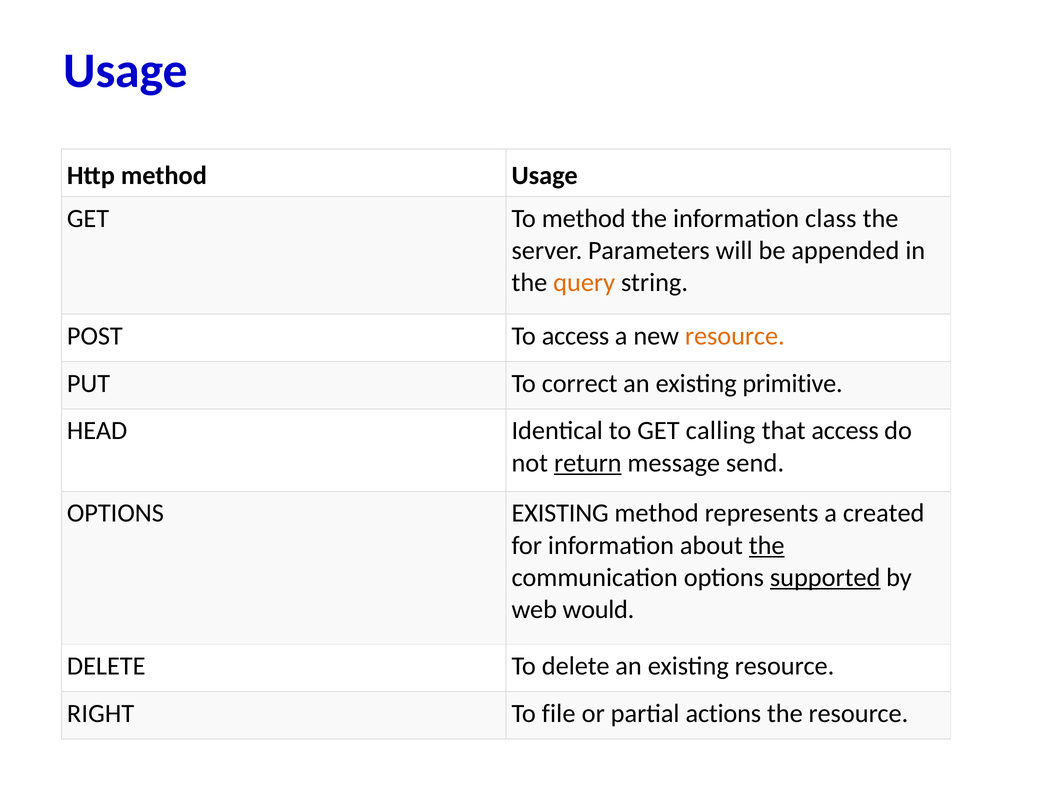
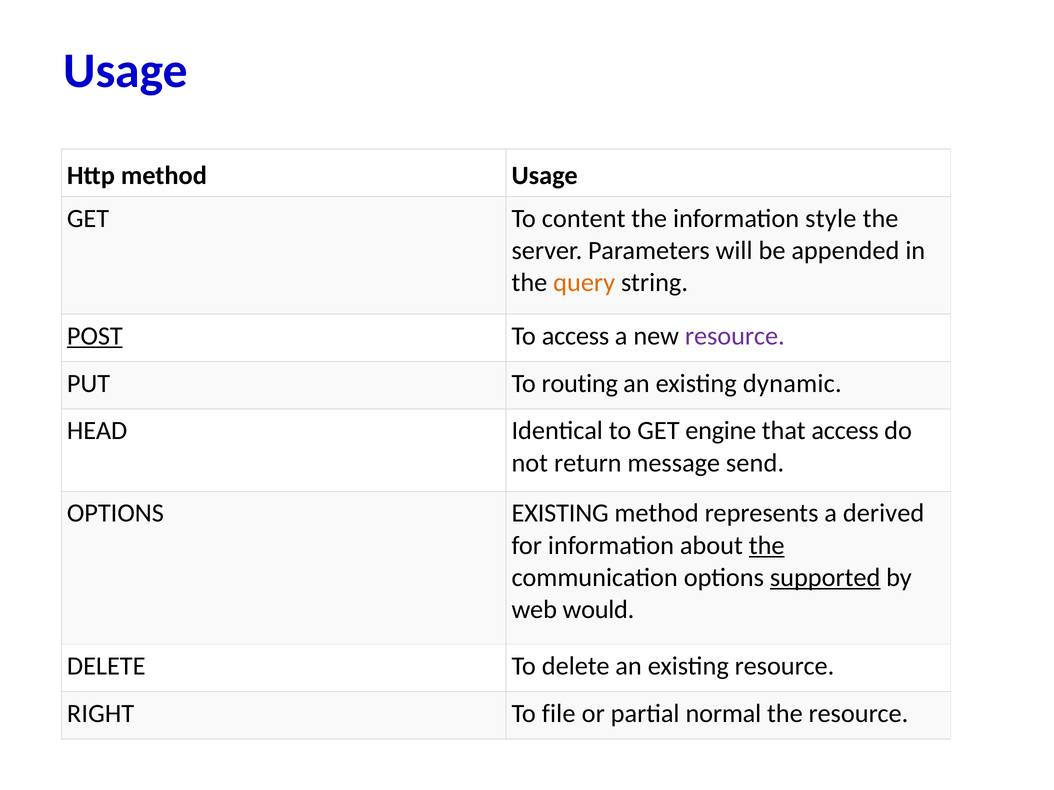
To method: method -> content (584, 219)
class: class -> style (831, 219)
POST underline: none -> present (95, 336)
resource colour: orange -> purple (735, 336)
correct: correct -> routing (580, 384)
primitive: primitive -> dynamic (792, 384)
calling: calling -> engine (721, 431)
return underline: present -> none (588, 463)
created: created -> derived (884, 514)
actions: actions -> normal (723, 714)
